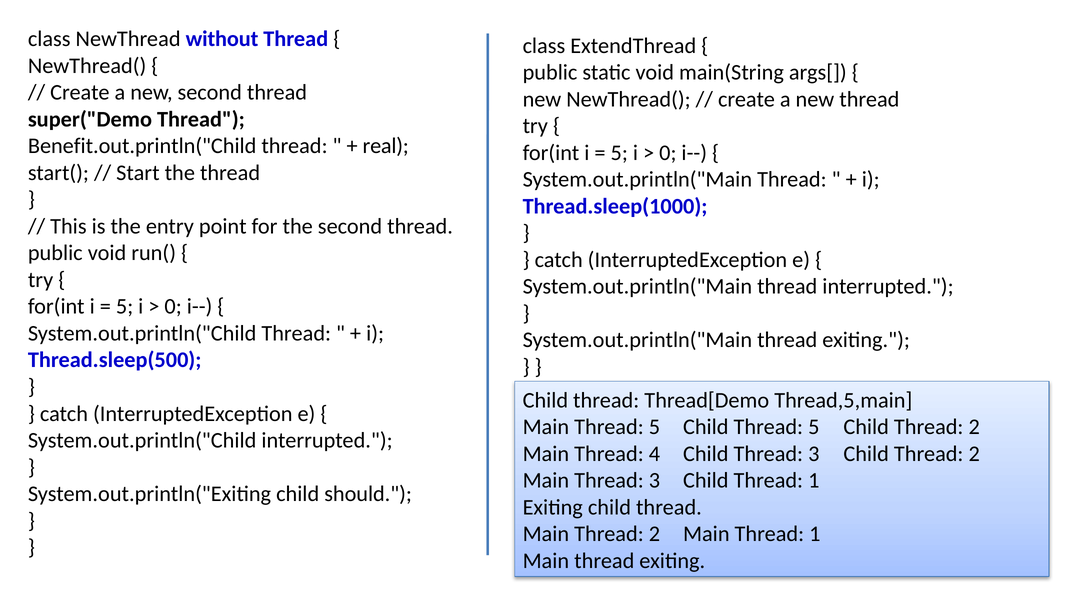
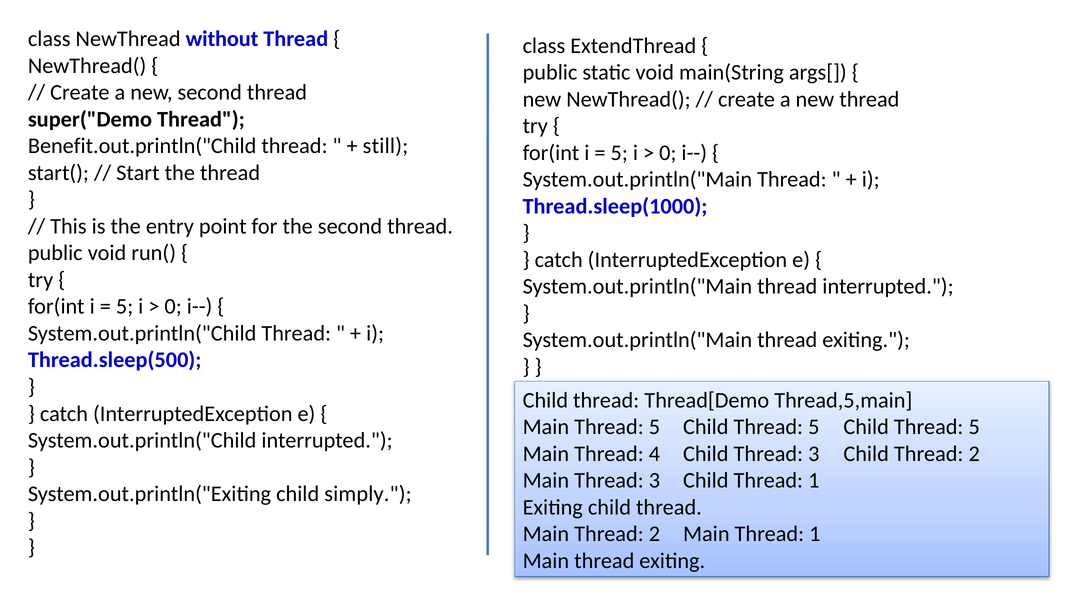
real: real -> still (385, 146)
2: 2 -> 5 (974, 427)
should: should -> simply (368, 494)
